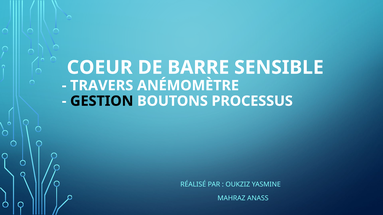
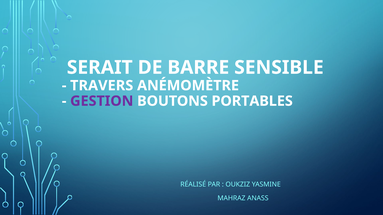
COEUR: COEUR -> SERAIT (100, 68)
GESTION colour: black -> purple (102, 101)
PROCESSUS: PROCESSUS -> PORTABLES (252, 101)
